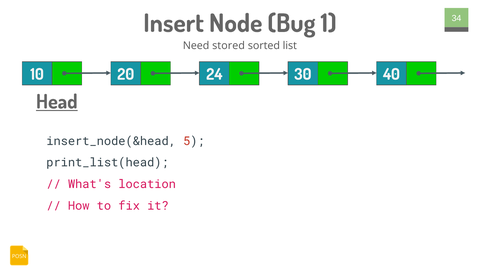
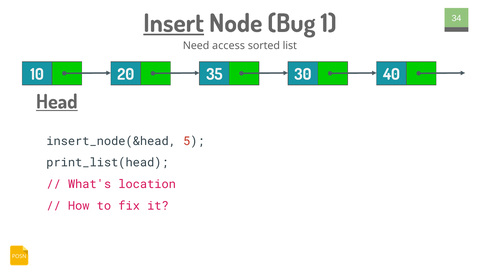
Insert underline: none -> present (174, 24)
stored: stored -> access (229, 46)
24: 24 -> 35 (214, 74)
